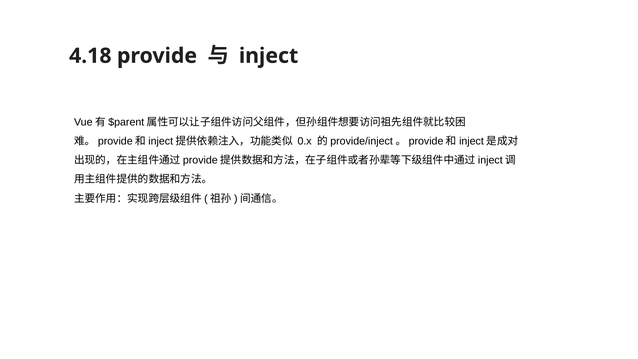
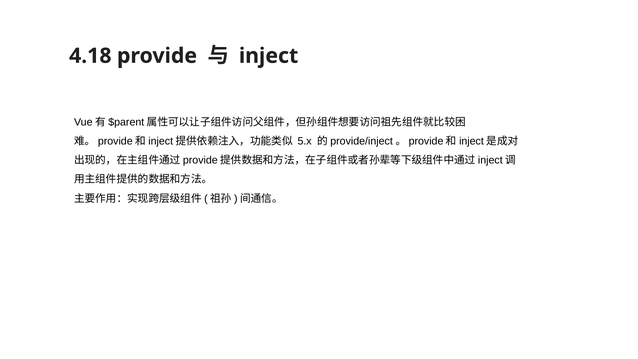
0.x: 0.x -> 5.x (305, 141)
